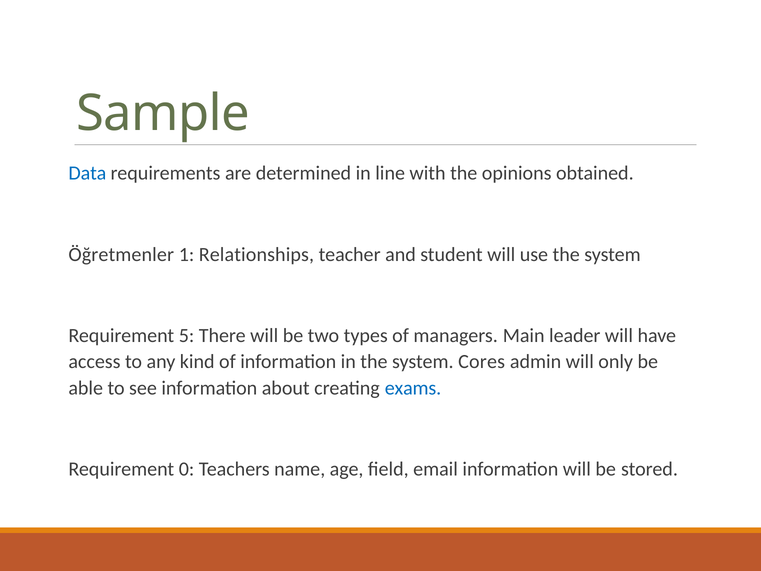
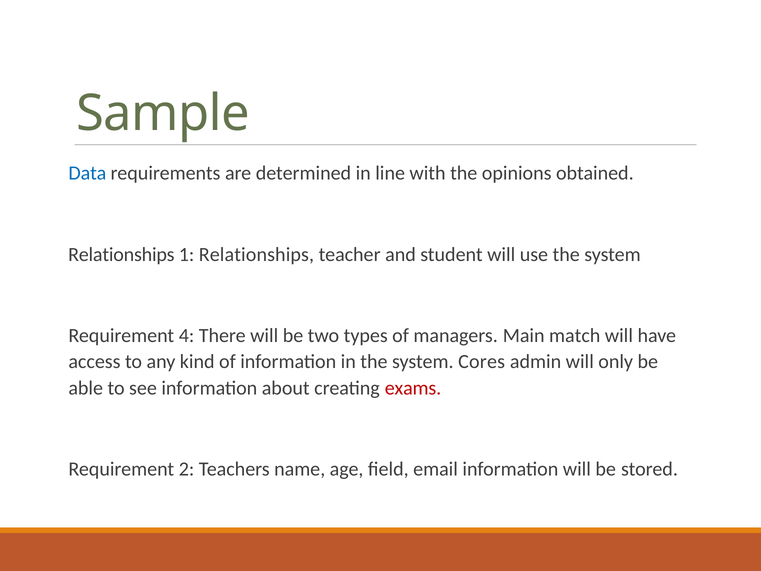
Öğretmenler: Öğretmenler -> Relationships (121, 254)
5: 5 -> 4 (187, 336)
leader: leader -> match (575, 336)
exams colour: blue -> red (413, 388)
0: 0 -> 2 (187, 469)
